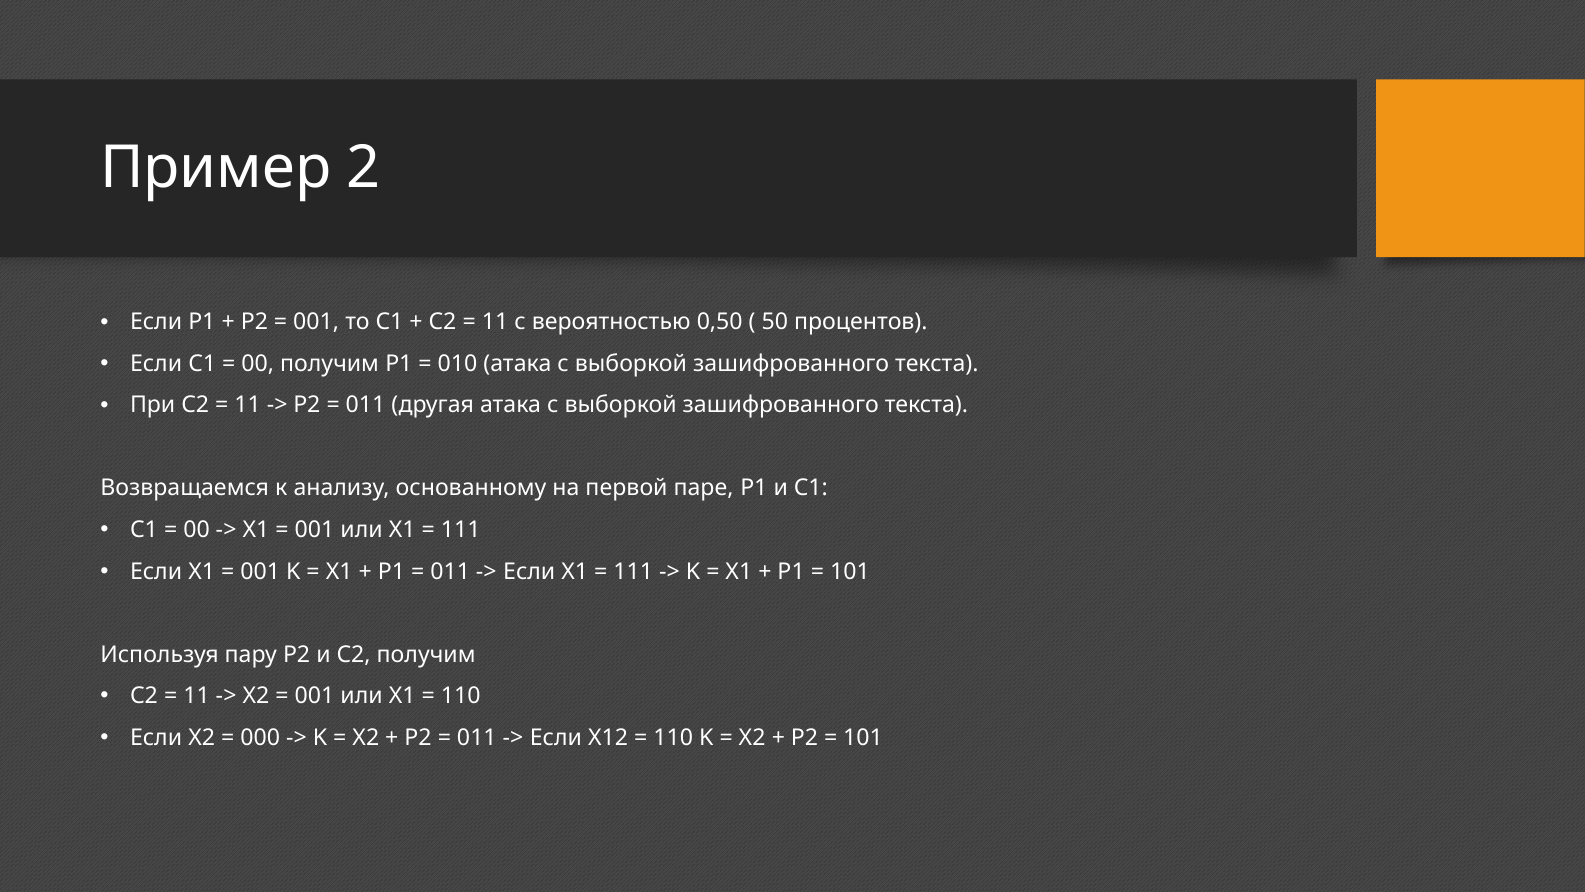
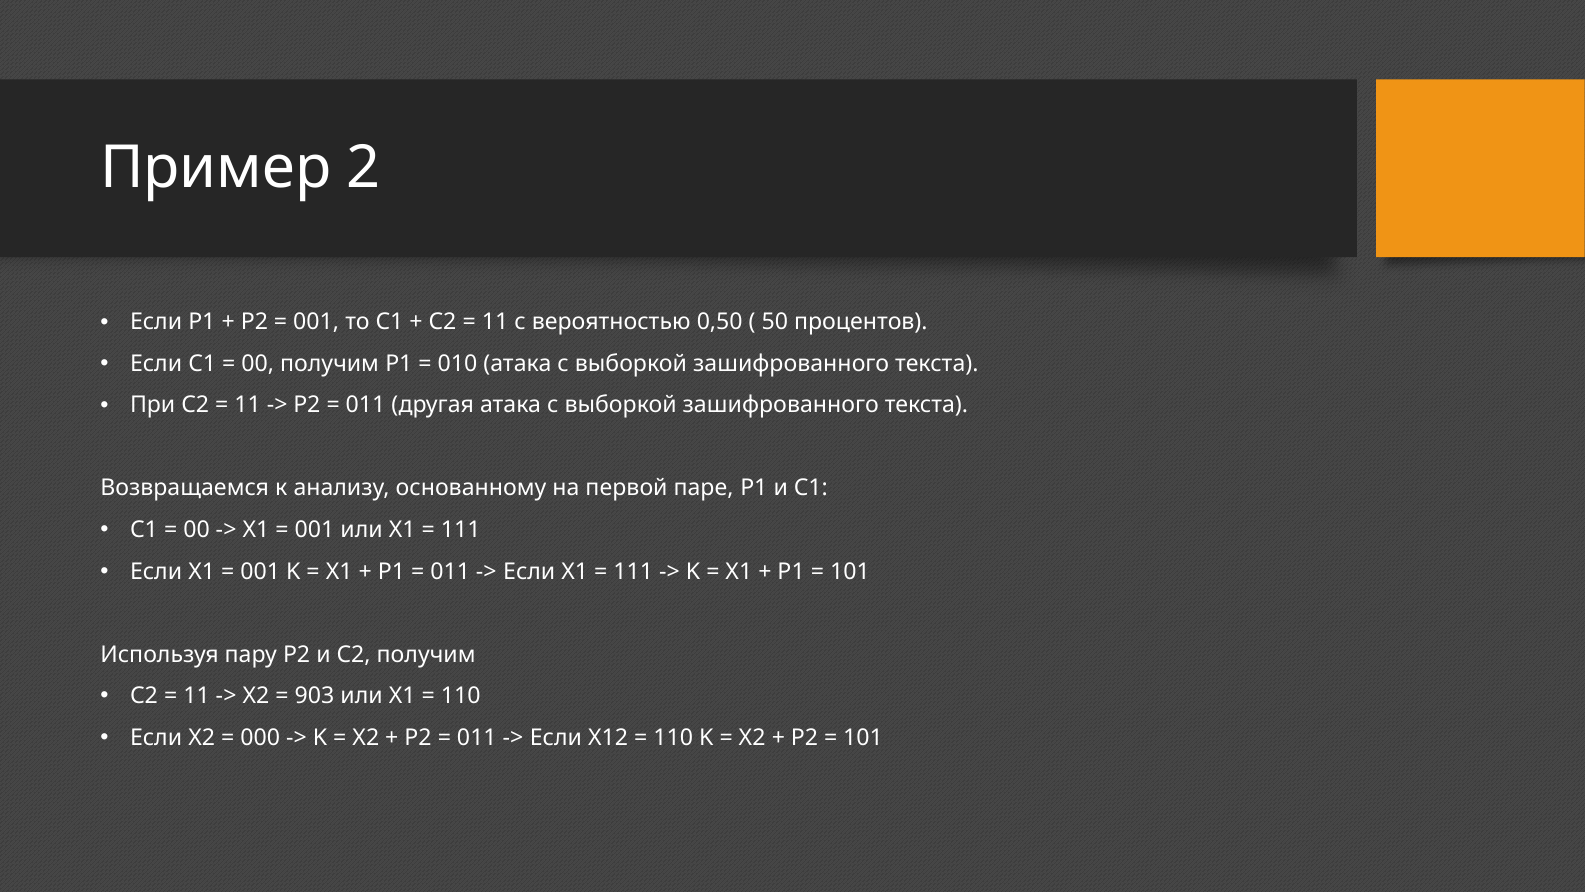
001: 001 -> 903 (314, 696)
